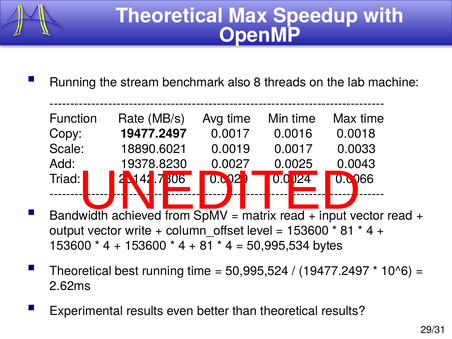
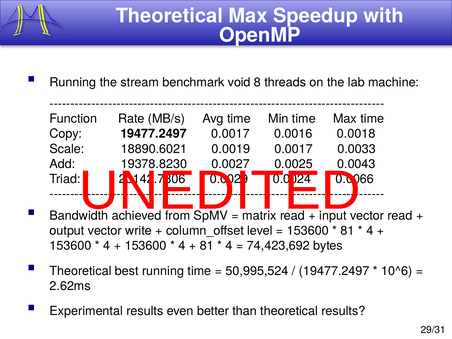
also: also -> void (239, 82)
50,995,534: 50,995,534 -> 74,423,692 (278, 246)
